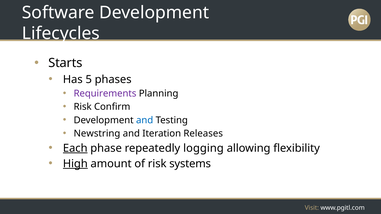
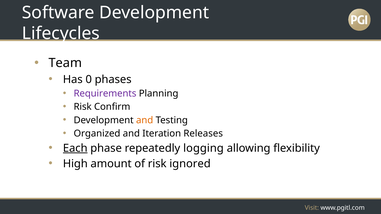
Starts: Starts -> Team (65, 63)
5: 5 -> 0 (89, 79)
and colour: blue -> orange (145, 120)
Newstring: Newstring -> Organized (97, 134)
High underline: present -> none (75, 164)
systems: systems -> ignored (190, 164)
